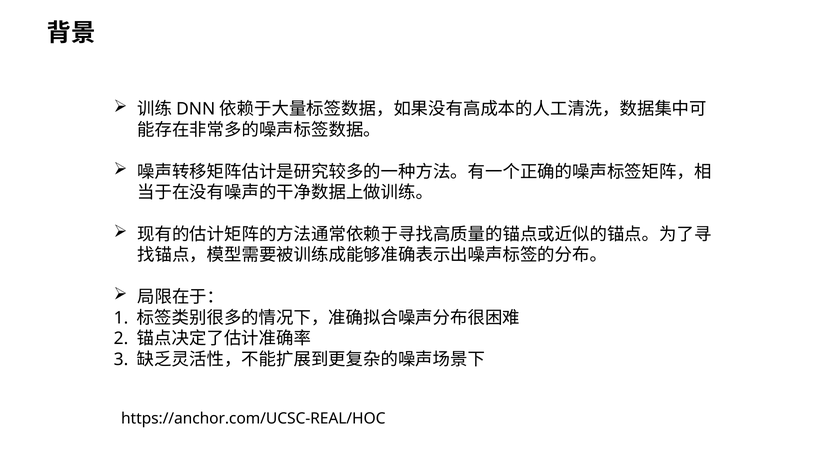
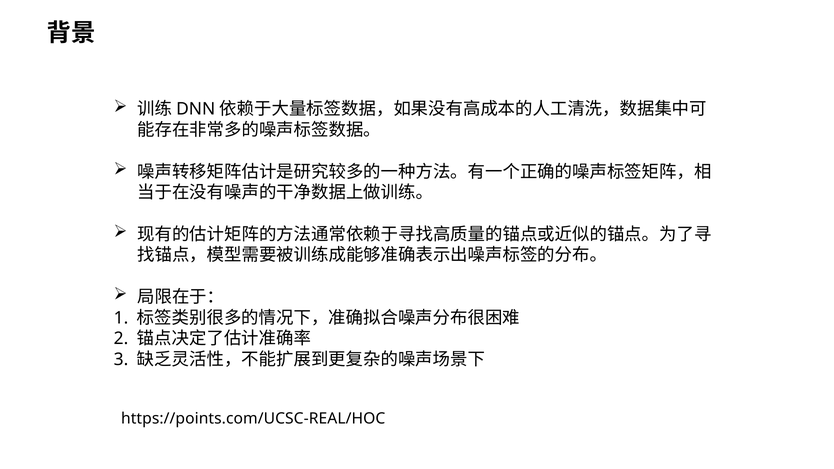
https://anchor.com/UCSC-REAL/HOC: https://anchor.com/UCSC-REAL/HOC -> https://points.com/UCSC-REAL/HOC (253, 419)
